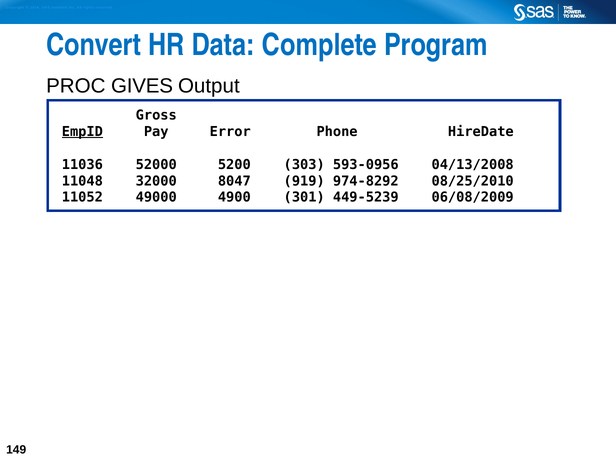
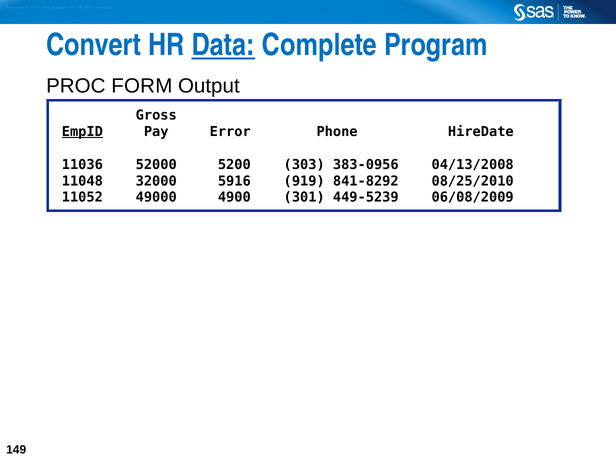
Data underline: none -> present (223, 45)
GIVES: GIVES -> FORM (142, 86)
593-0956: 593-0956 -> 383-0956 (366, 165)
8047: 8047 -> 5916 (234, 181)
974-8292: 974-8292 -> 841-8292 (366, 181)
